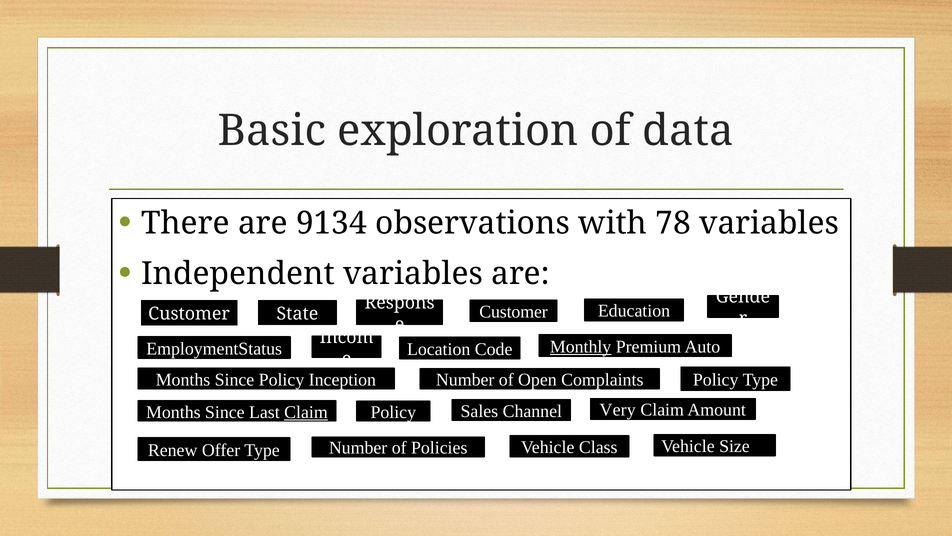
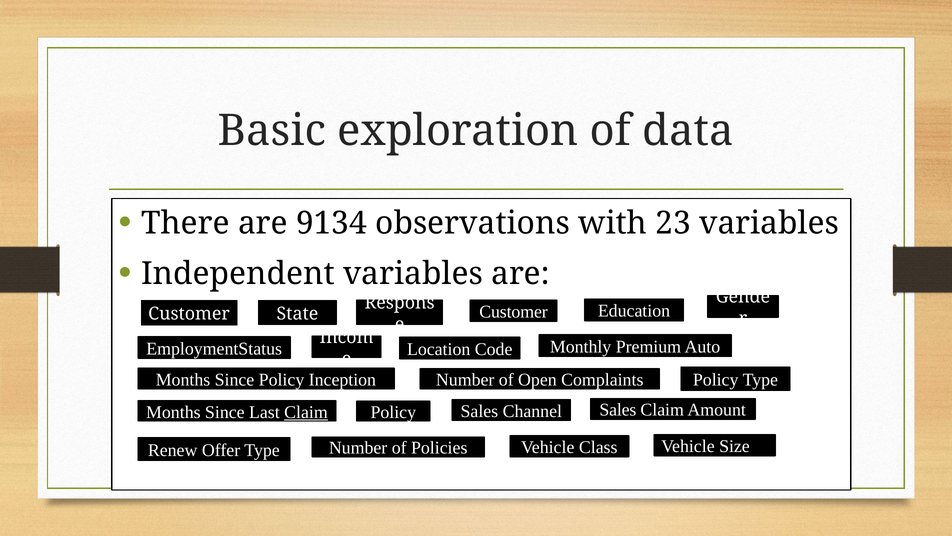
78: 78 -> 23 (673, 223)
Monthly underline: present -> none (581, 346)
Very: Very -> Sales (618, 410)
